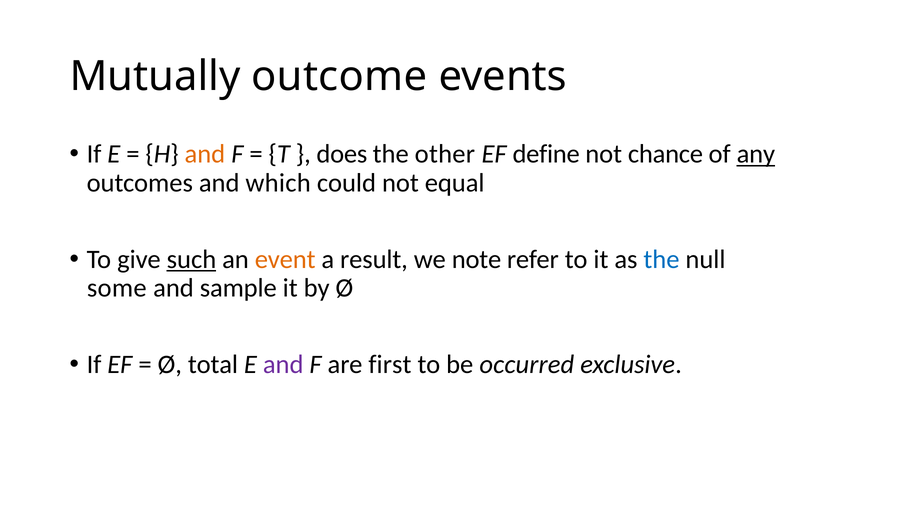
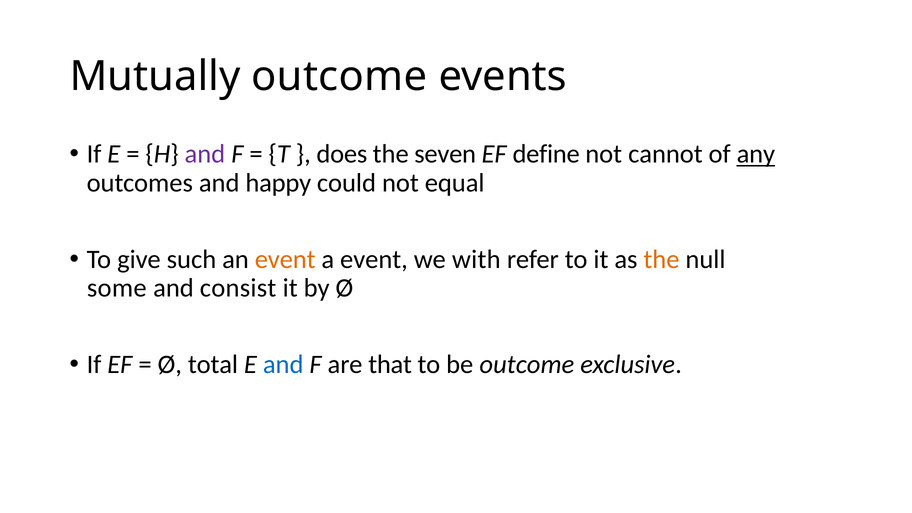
and colour: orange -> purple (205, 154)
other: other -> seven (445, 154)
chance: chance -> cannot (665, 154)
which: which -> happy (278, 183)
such underline: present -> none (191, 259)
a result: result -> event (374, 259)
note: note -> with (476, 259)
the colour: blue -> orange (662, 259)
sample: sample -> consist (238, 288)
and colour: purple -> blue (283, 365)
first: first -> that (390, 365)
be occurred: occurred -> outcome (527, 365)
